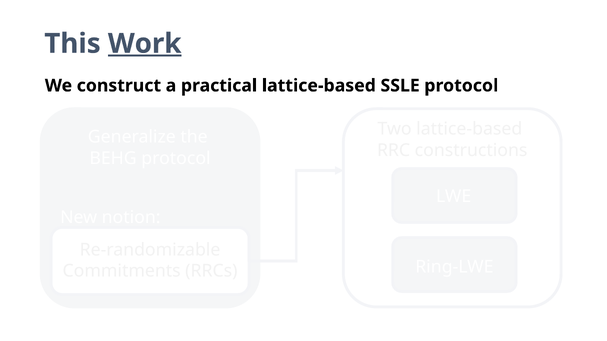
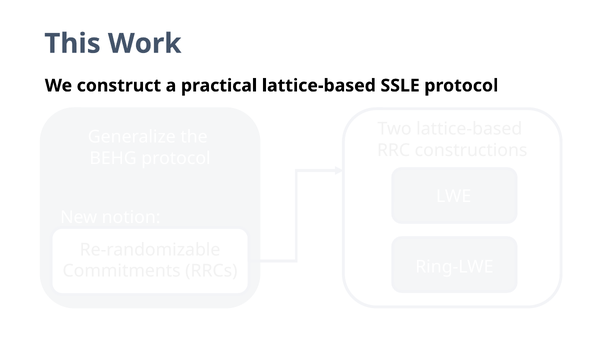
Work underline: present -> none (145, 44)
